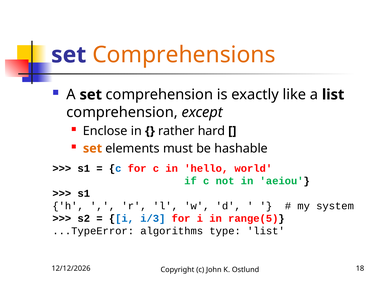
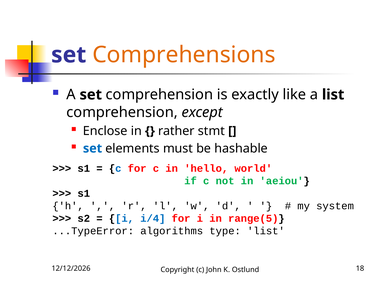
hard: hard -> stmt (211, 131)
set colour: orange -> blue (93, 148)
i/3: i/3 -> i/4 (153, 218)
